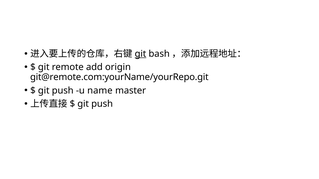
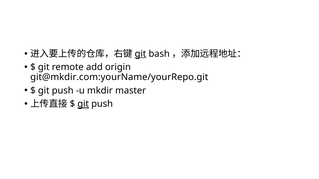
git@remote.com:yourName/yourRepo.git: git@remote.com:yourName/yourRepo.git -> git@mkdir.com:yourName/yourRepo.git (119, 77)
name: name -> mkdir (100, 91)
git underline: none -> present (83, 104)
